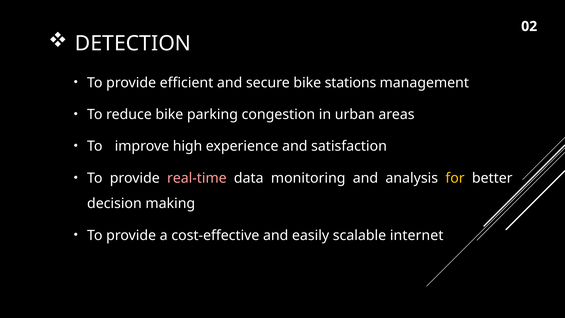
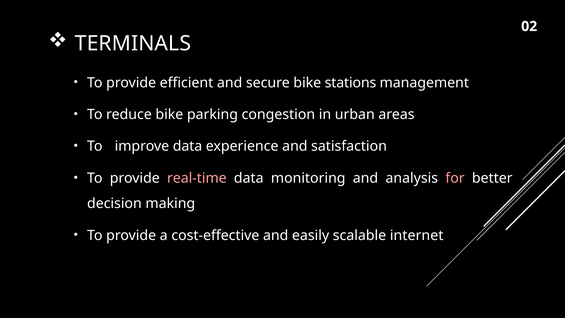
DETECTION: DETECTION -> TERMINALS (133, 44)
improve high: high -> data (188, 146)
for colour: yellow -> pink (455, 178)
